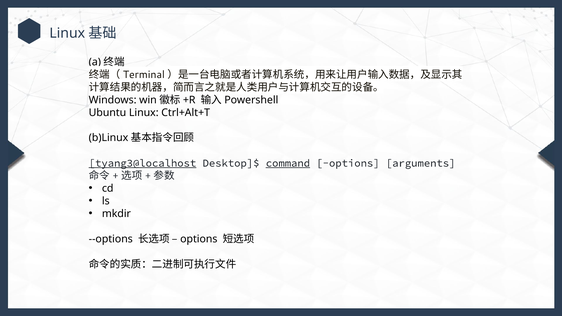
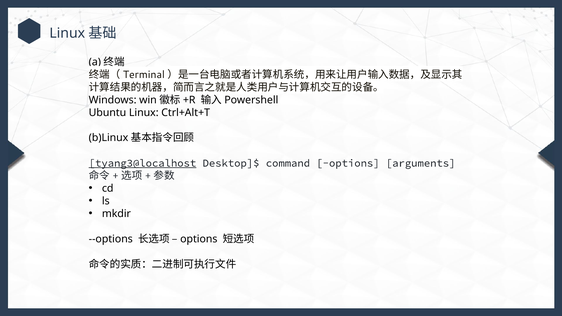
command underline: present -> none (288, 163)
